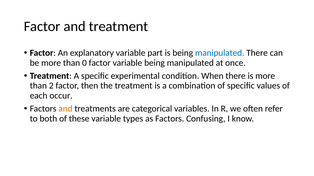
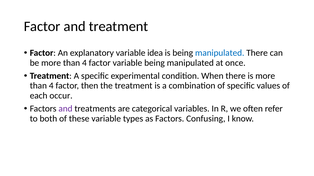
part: part -> idea (155, 53)
be more than 0: 0 -> 4 (84, 63)
2: 2 -> 4 (51, 86)
and colour: orange -> purple (65, 109)
